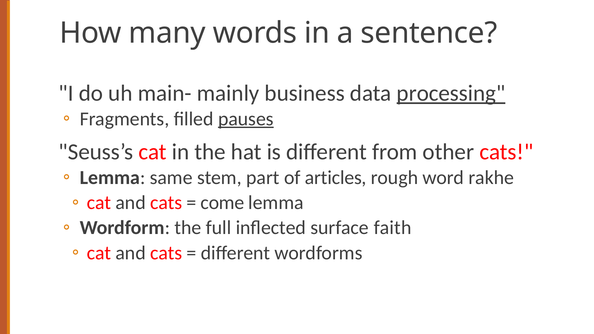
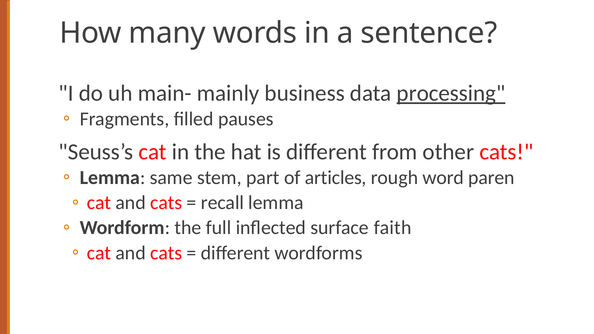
pauses underline: present -> none (246, 119)
rakhe: rakhe -> paren (491, 178)
come: come -> recall (222, 203)
